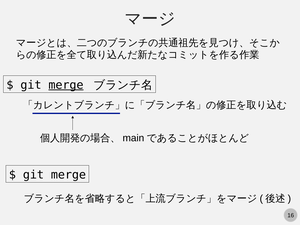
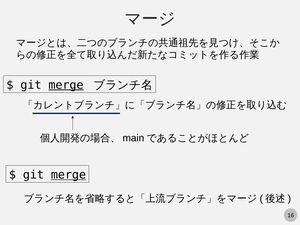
merge underline: none -> present (68, 175)
